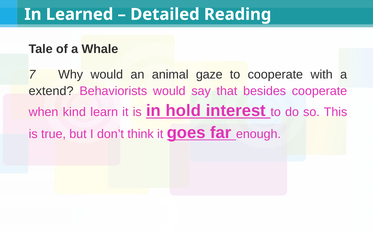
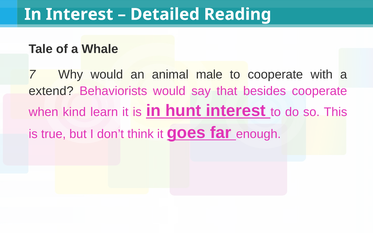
In Learned: Learned -> Interest (80, 14)
gaze: gaze -> male (209, 75)
hold: hold -> hunt (183, 111)
